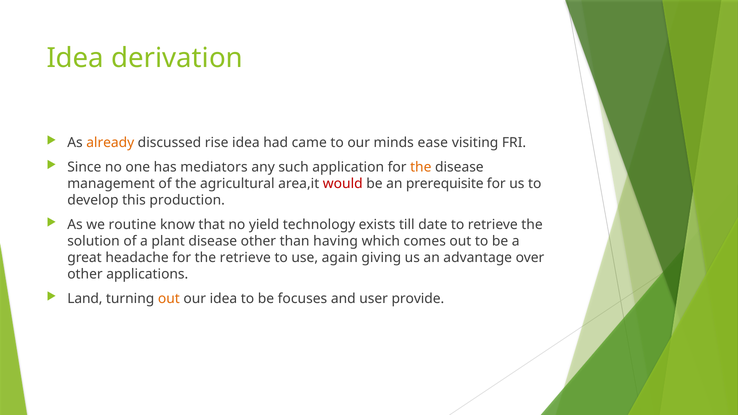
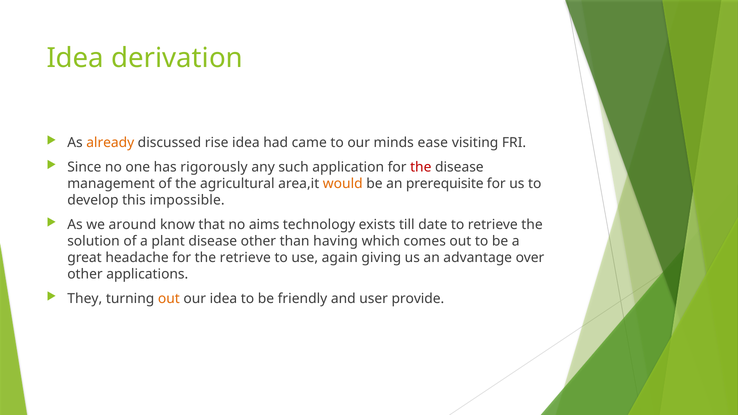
mediators: mediators -> rigorously (214, 167)
the colour: orange -> red (421, 167)
would colour: red -> orange (343, 184)
production: production -> impossible (187, 200)
routine: routine -> around (132, 225)
yield: yield -> aims (264, 225)
Land: Land -> They (85, 299)
focuses: focuses -> friendly (302, 299)
